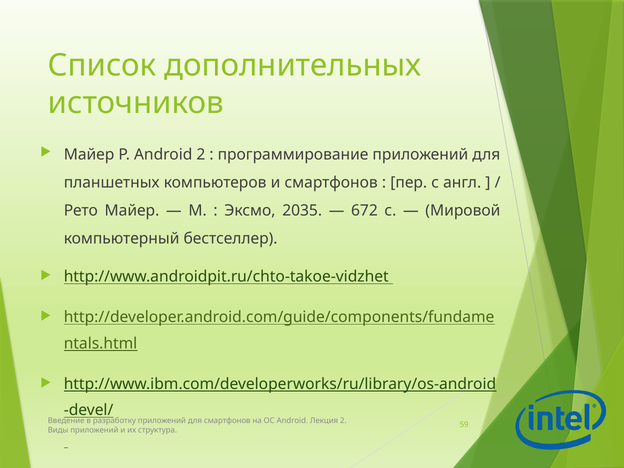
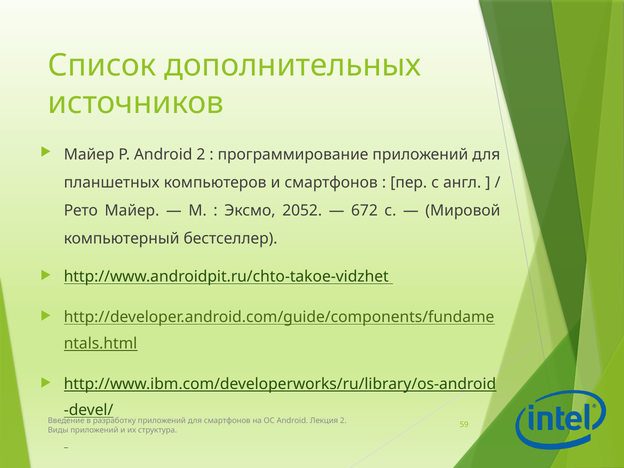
2035: 2035 -> 2052 (302, 211)
